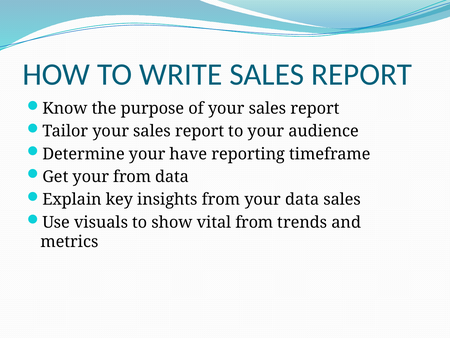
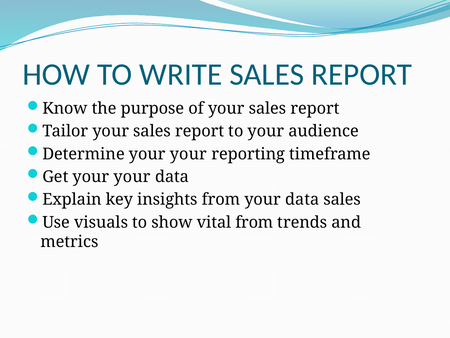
Determine your have: have -> your (188, 154)
Get your from: from -> your (132, 177)
